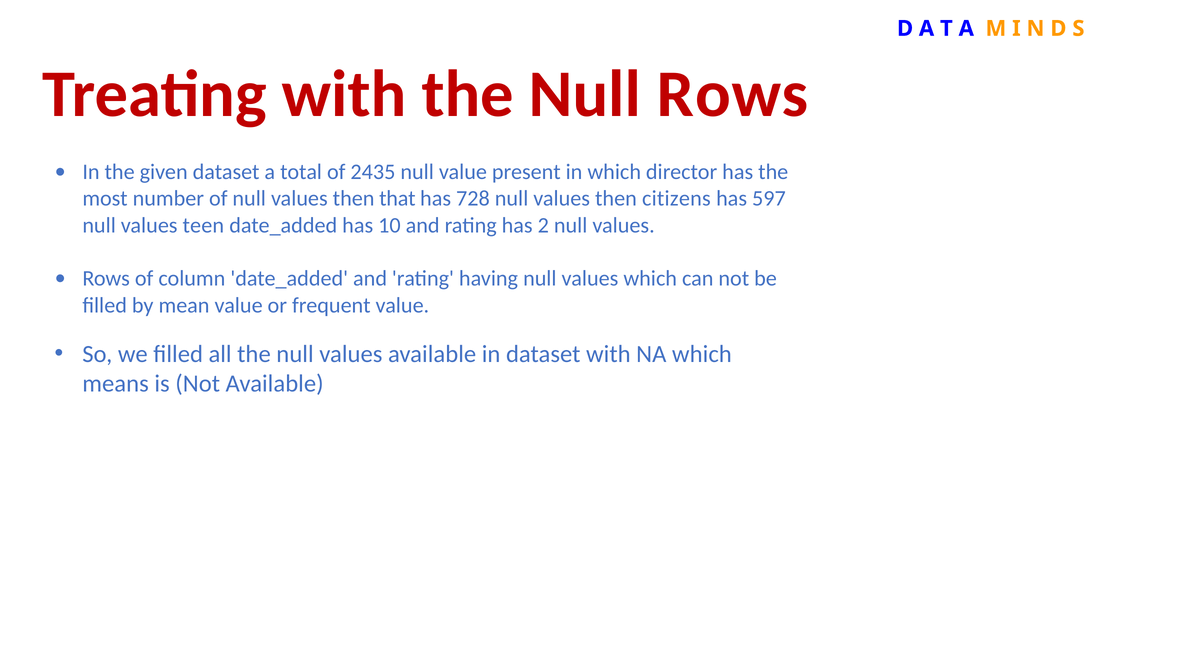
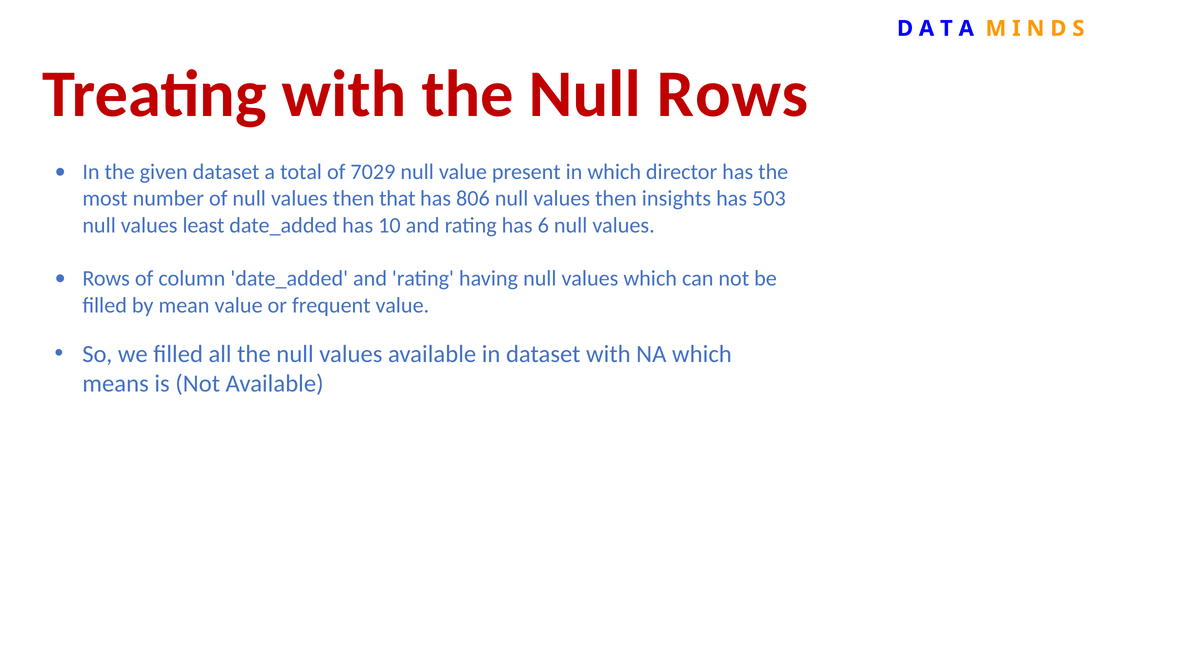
2435: 2435 -> 7029 (373, 172)
728: 728 -> 806 (473, 199)
citizens: citizens -> insights (676, 199)
597: 597 -> 503 (769, 199)
teen: teen -> least (204, 225)
2: 2 -> 6 (543, 225)
